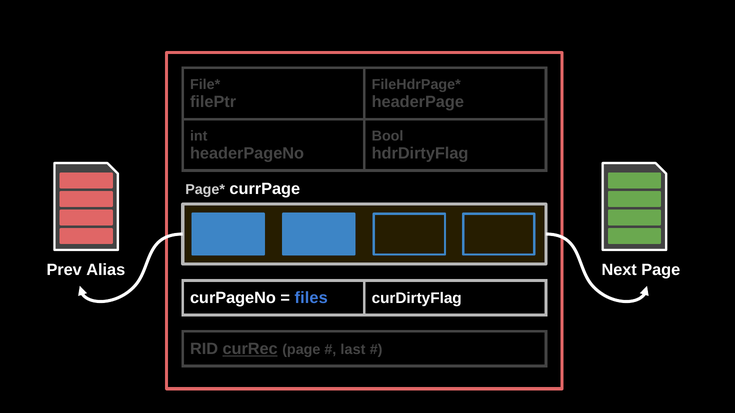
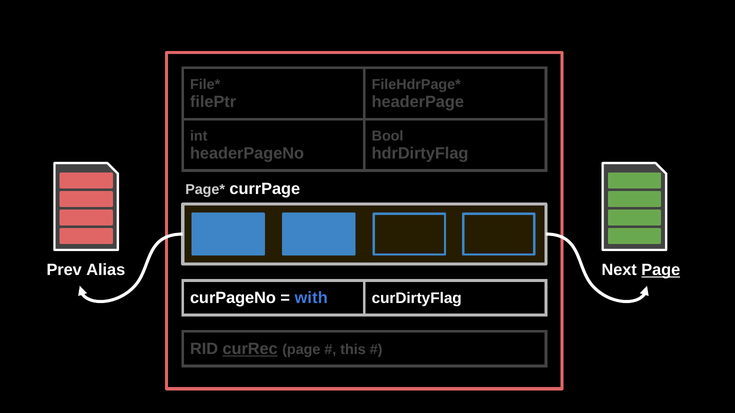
Page underline: none -> present (661, 270)
files: files -> with (311, 298)
last: last -> this (353, 350)
